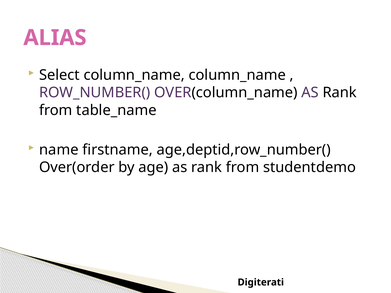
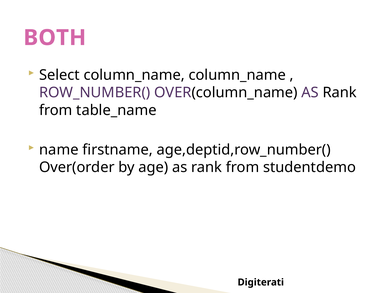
ALIAS: ALIAS -> BOTH (55, 38)
